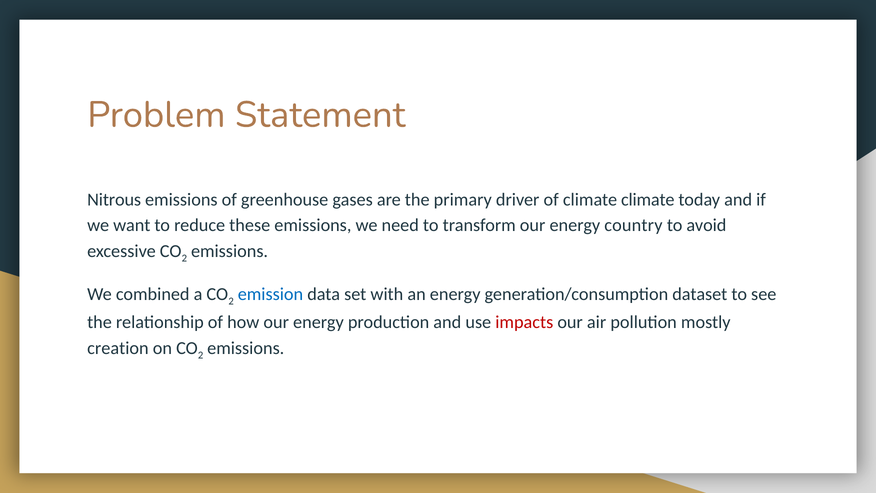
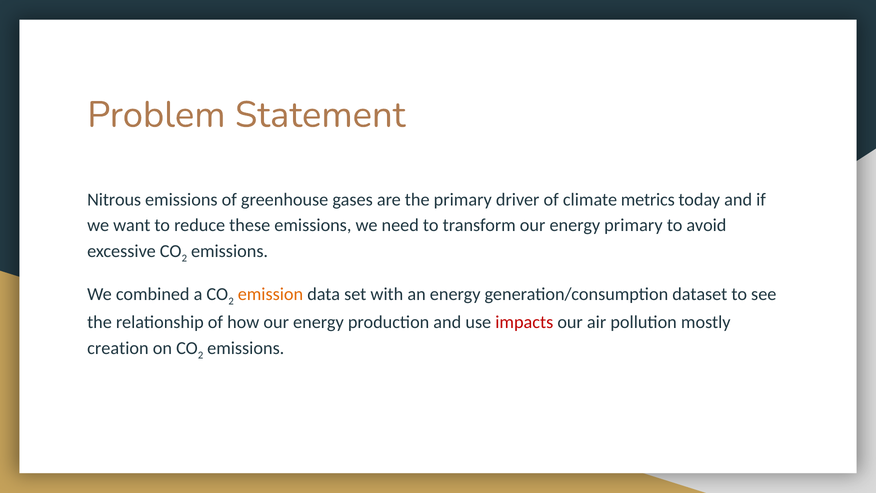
climate climate: climate -> metrics (648, 200)
energy country: country -> primary (633, 225)
emission colour: blue -> orange (270, 294)
